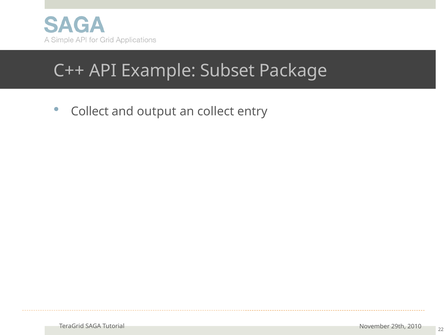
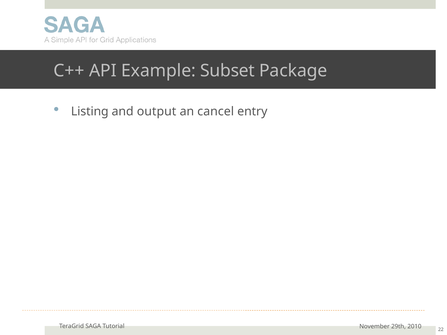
Collect: Collect -> Listing (90, 112)
an collect: collect -> cancel (216, 112)
